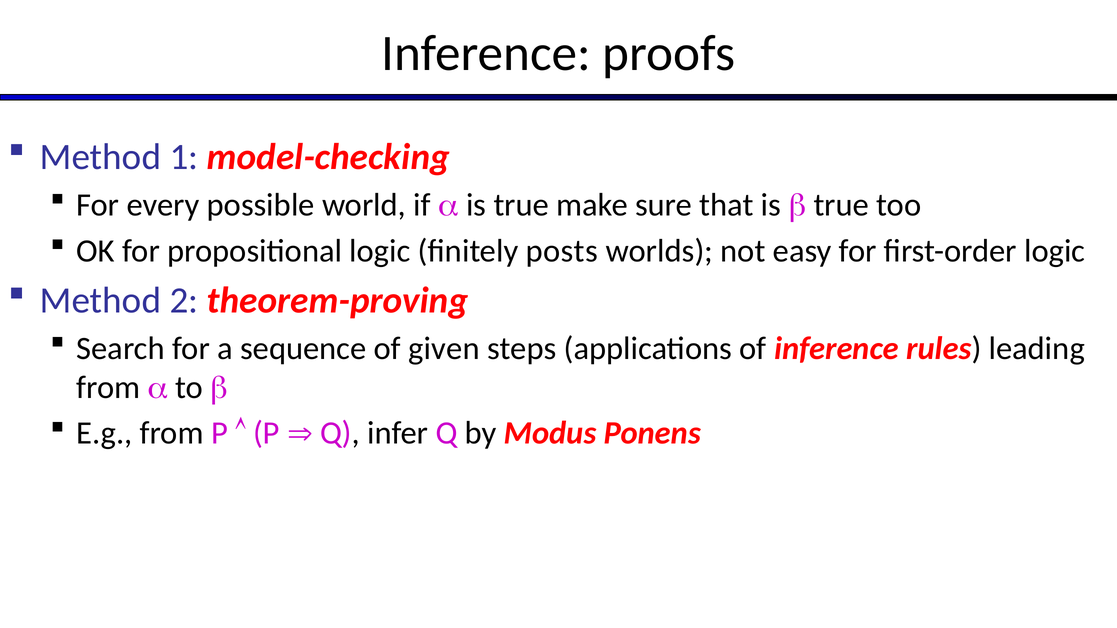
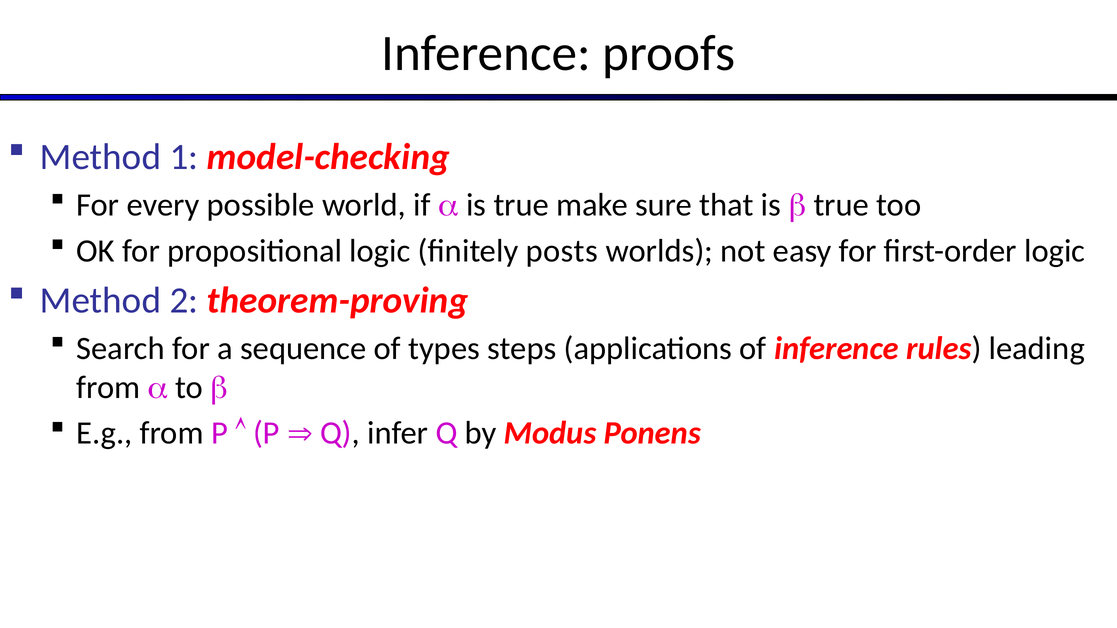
given: given -> types (444, 349)
